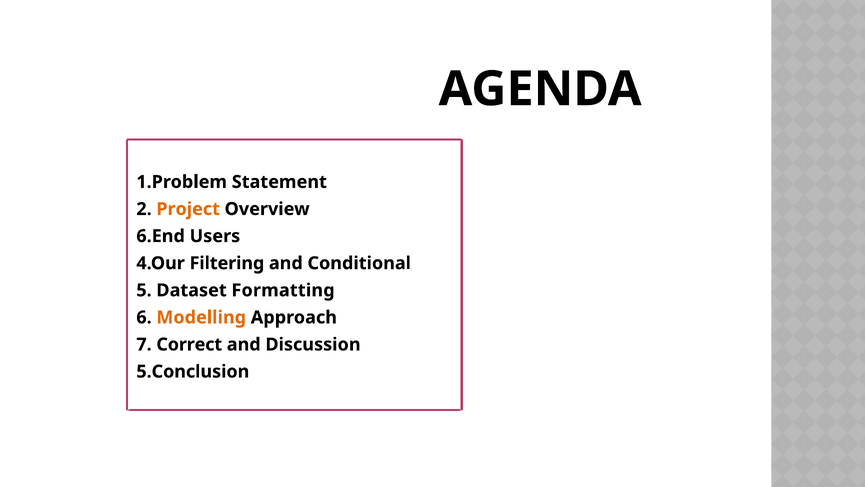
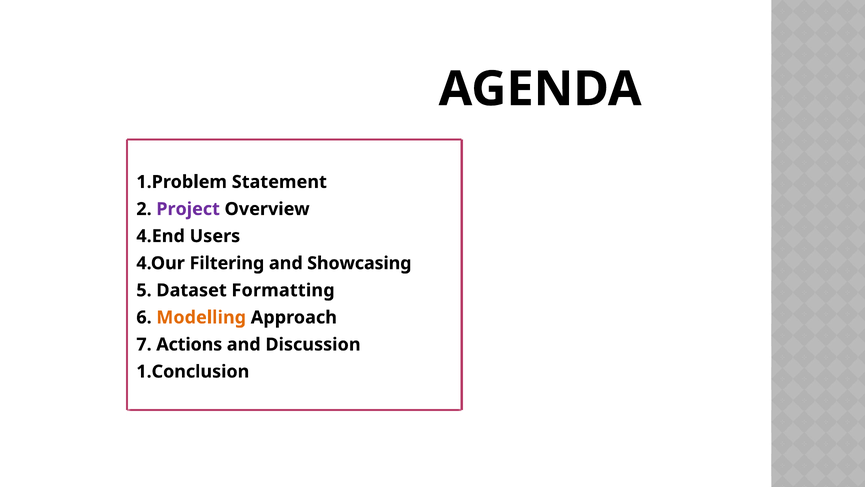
Project colour: orange -> purple (188, 209)
6.End: 6.End -> 4.End (161, 236)
Conditional: Conditional -> Showcasing (359, 263)
Correct: Correct -> Actions (189, 344)
5.Conclusion: 5.Conclusion -> 1.Conclusion (193, 371)
